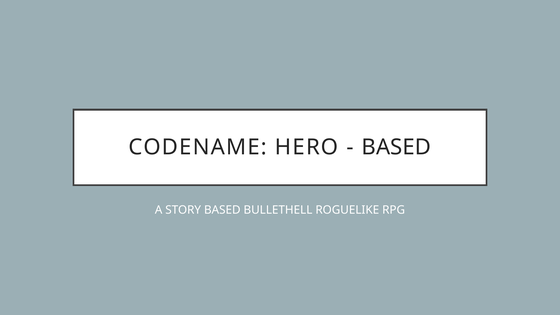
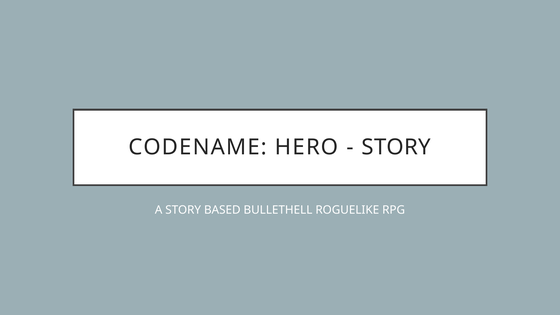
BASED: BASED -> STORY (396, 147)
